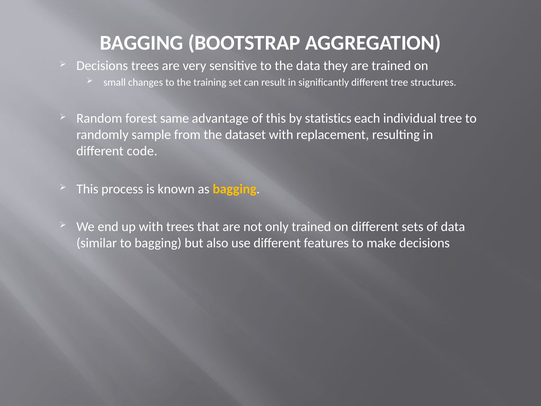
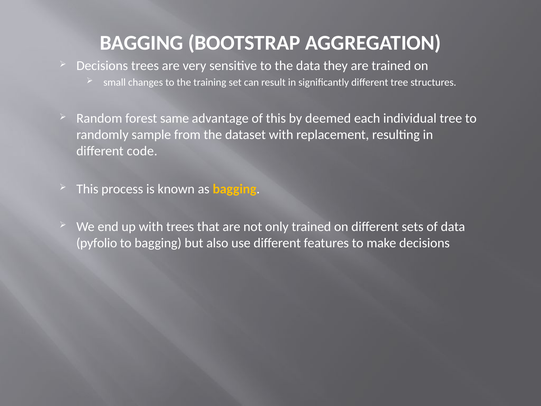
statistics: statistics -> deemed (328, 118)
similar: similar -> pyfolio (97, 243)
